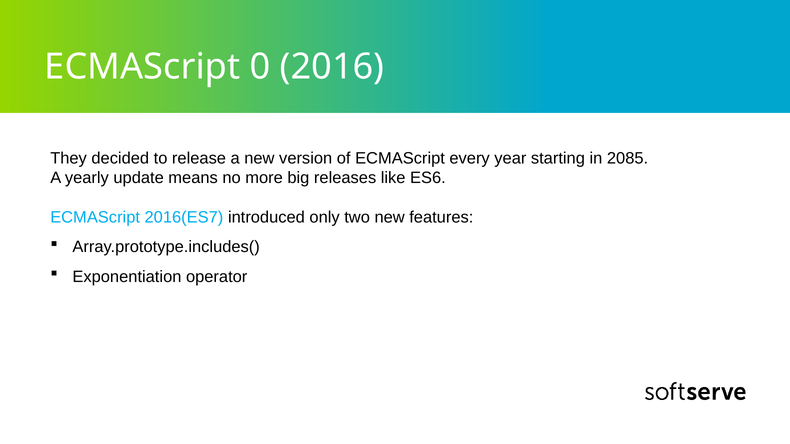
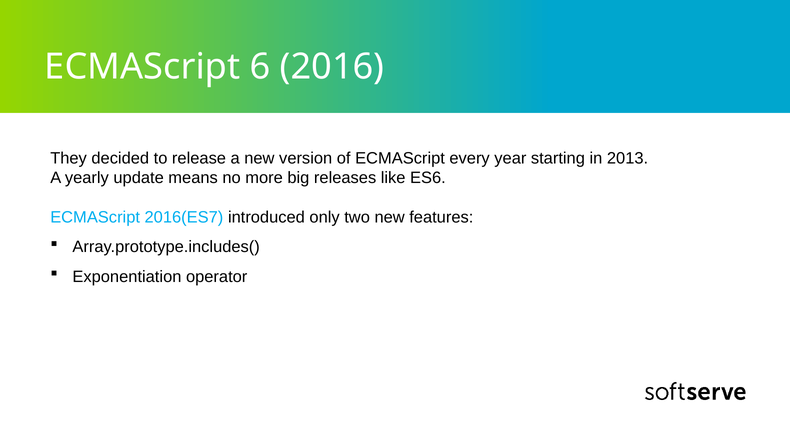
0: 0 -> 6 (260, 67)
2085: 2085 -> 2013 (628, 158)
